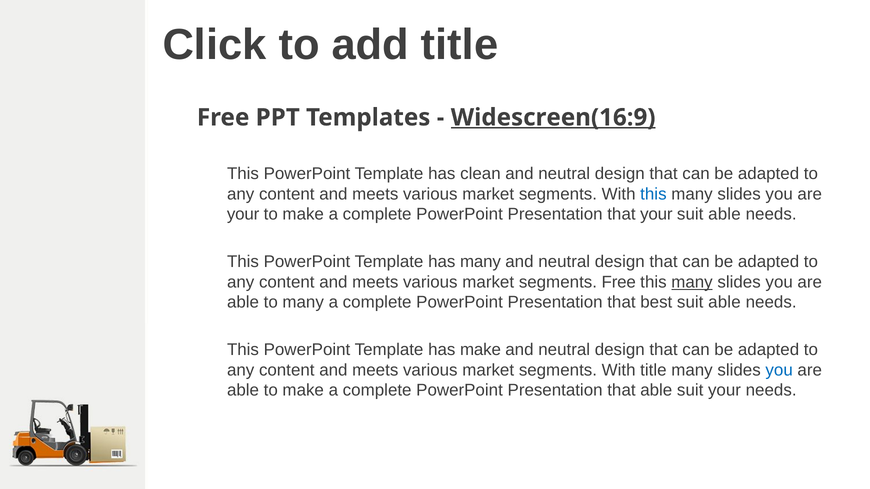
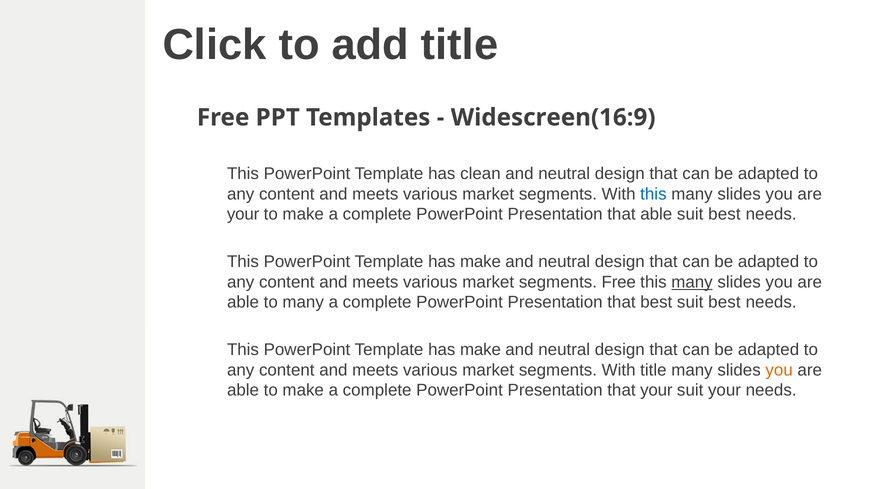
Widescreen(16:9 underline: present -> none (553, 118)
that your: your -> able (656, 215)
able: able -> best (724, 215)
many: many -> make (480, 262)
best suit able: able -> best (724, 303)
you colour: blue -> orange (779, 370)
that able: able -> your (656, 391)
